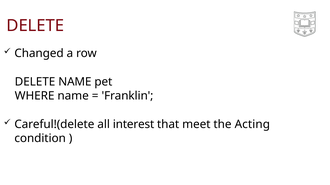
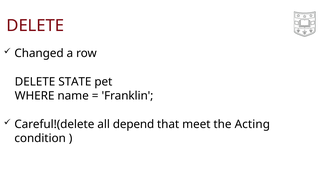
DELETE NAME: NAME -> STATE (75, 82)
interest: interest -> depend (134, 125)
